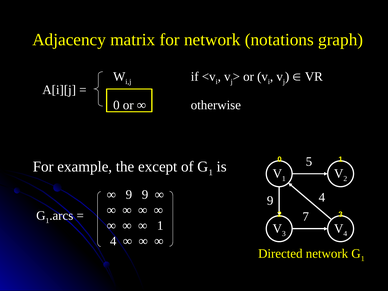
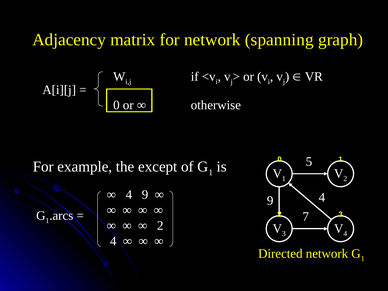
notations: notations -> spanning (279, 40)
9: 9 -> 4 (129, 194)
1: 1 -> 2 (160, 226)
